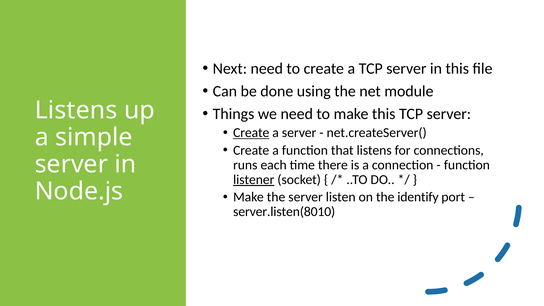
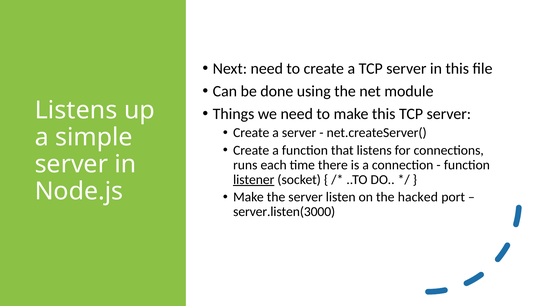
Create underline: present -> none (251, 133)
identify: identify -> hacked (418, 197)
server.listen(8010: server.listen(8010 -> server.listen(3000 (284, 212)
